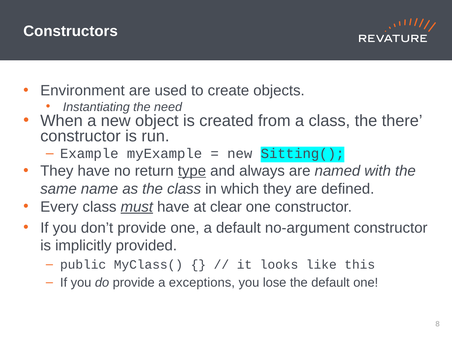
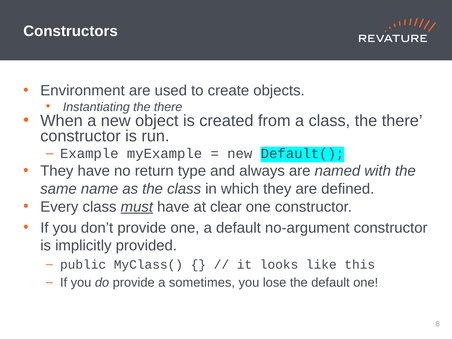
Instantiating the need: need -> there (168, 107)
Sitting(: Sitting( -> Default( (303, 154)
type underline: present -> none (192, 171)
exceptions: exceptions -> sometimes (202, 283)
